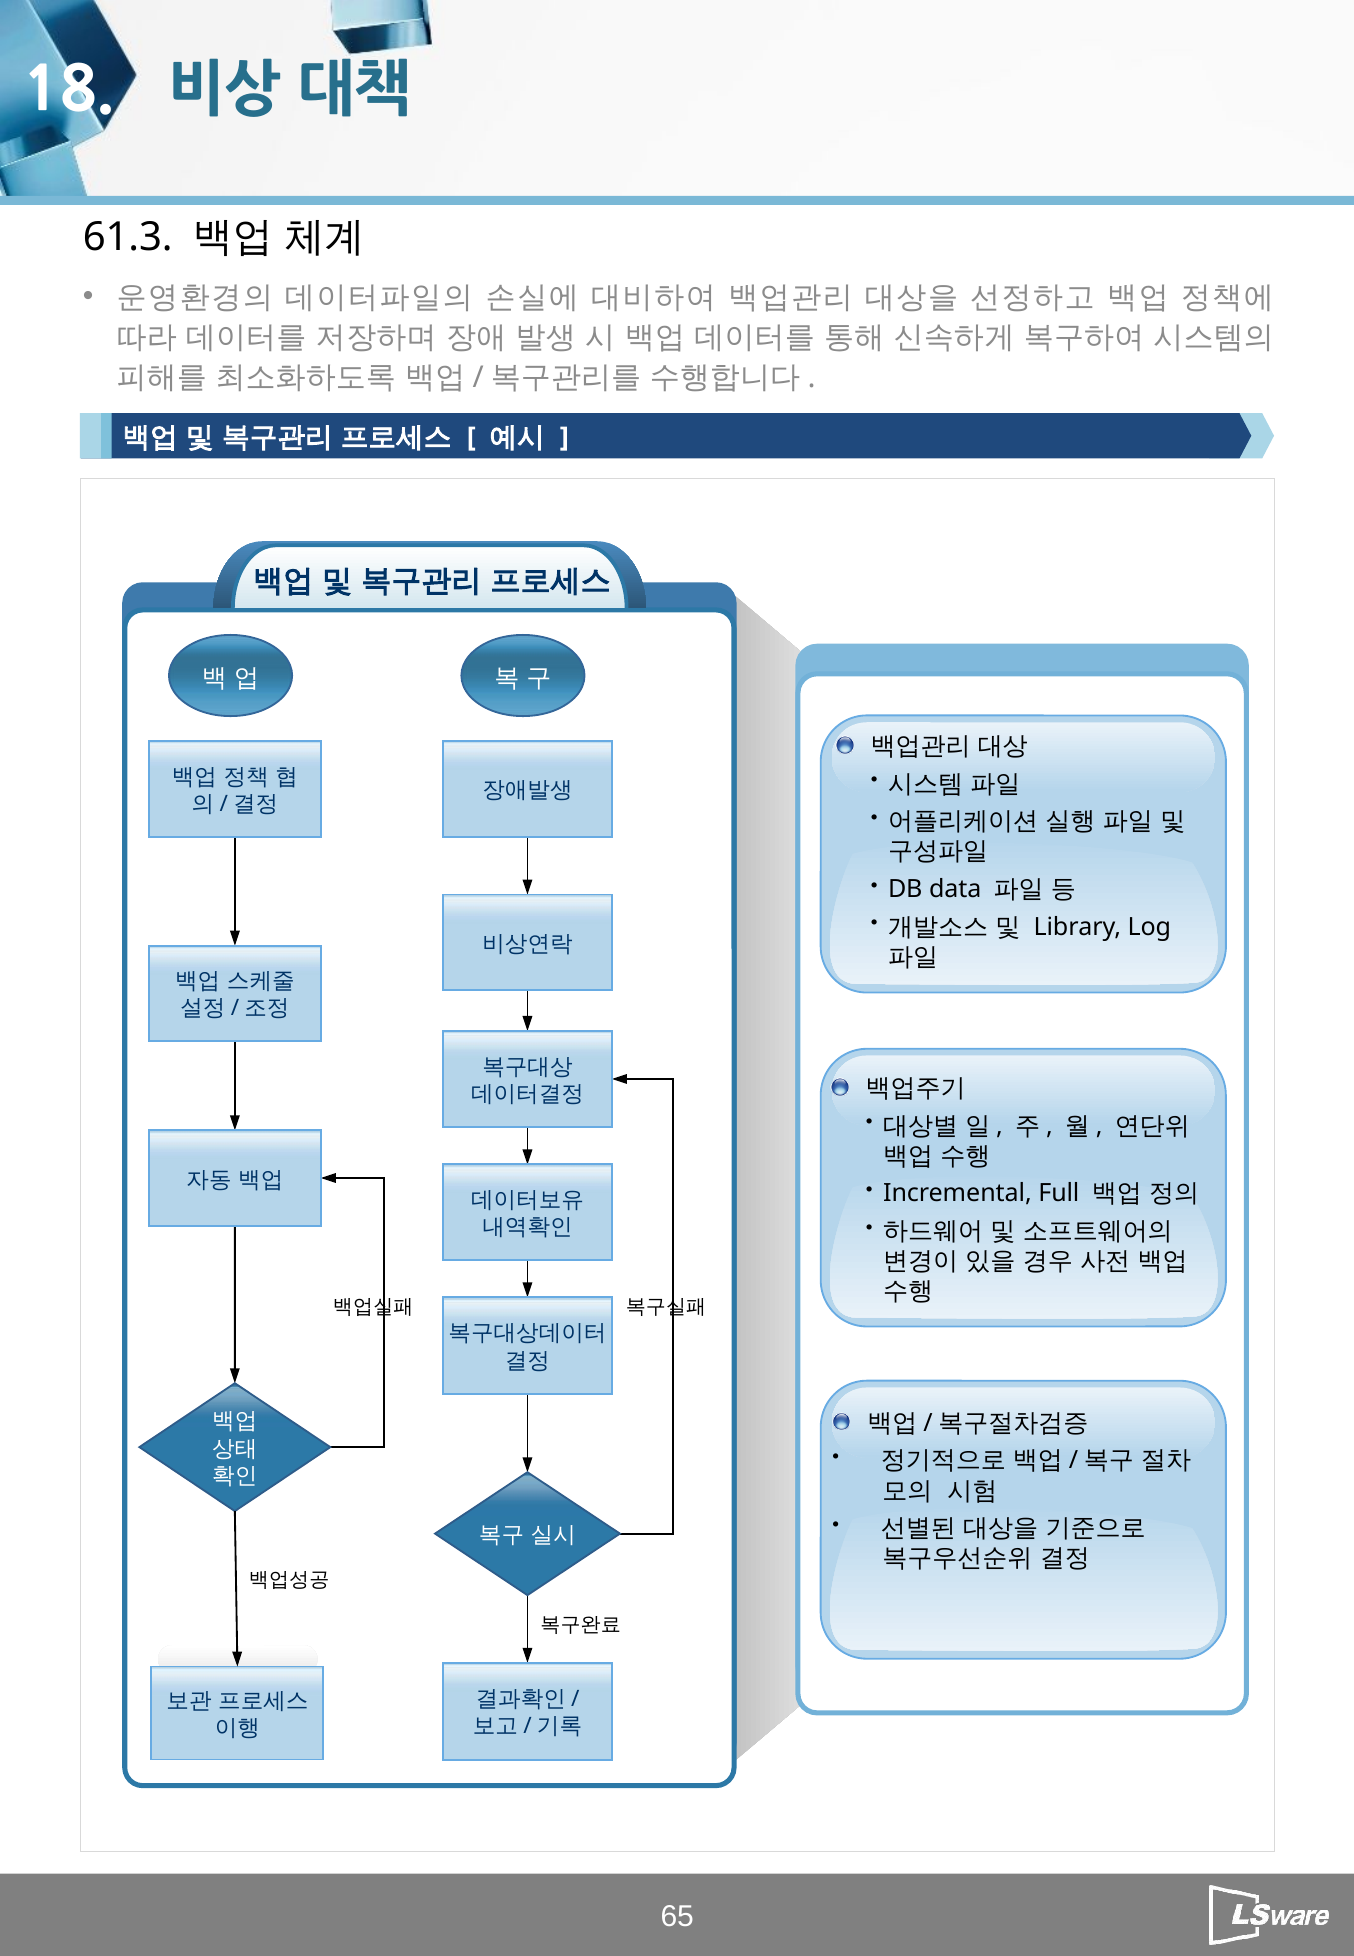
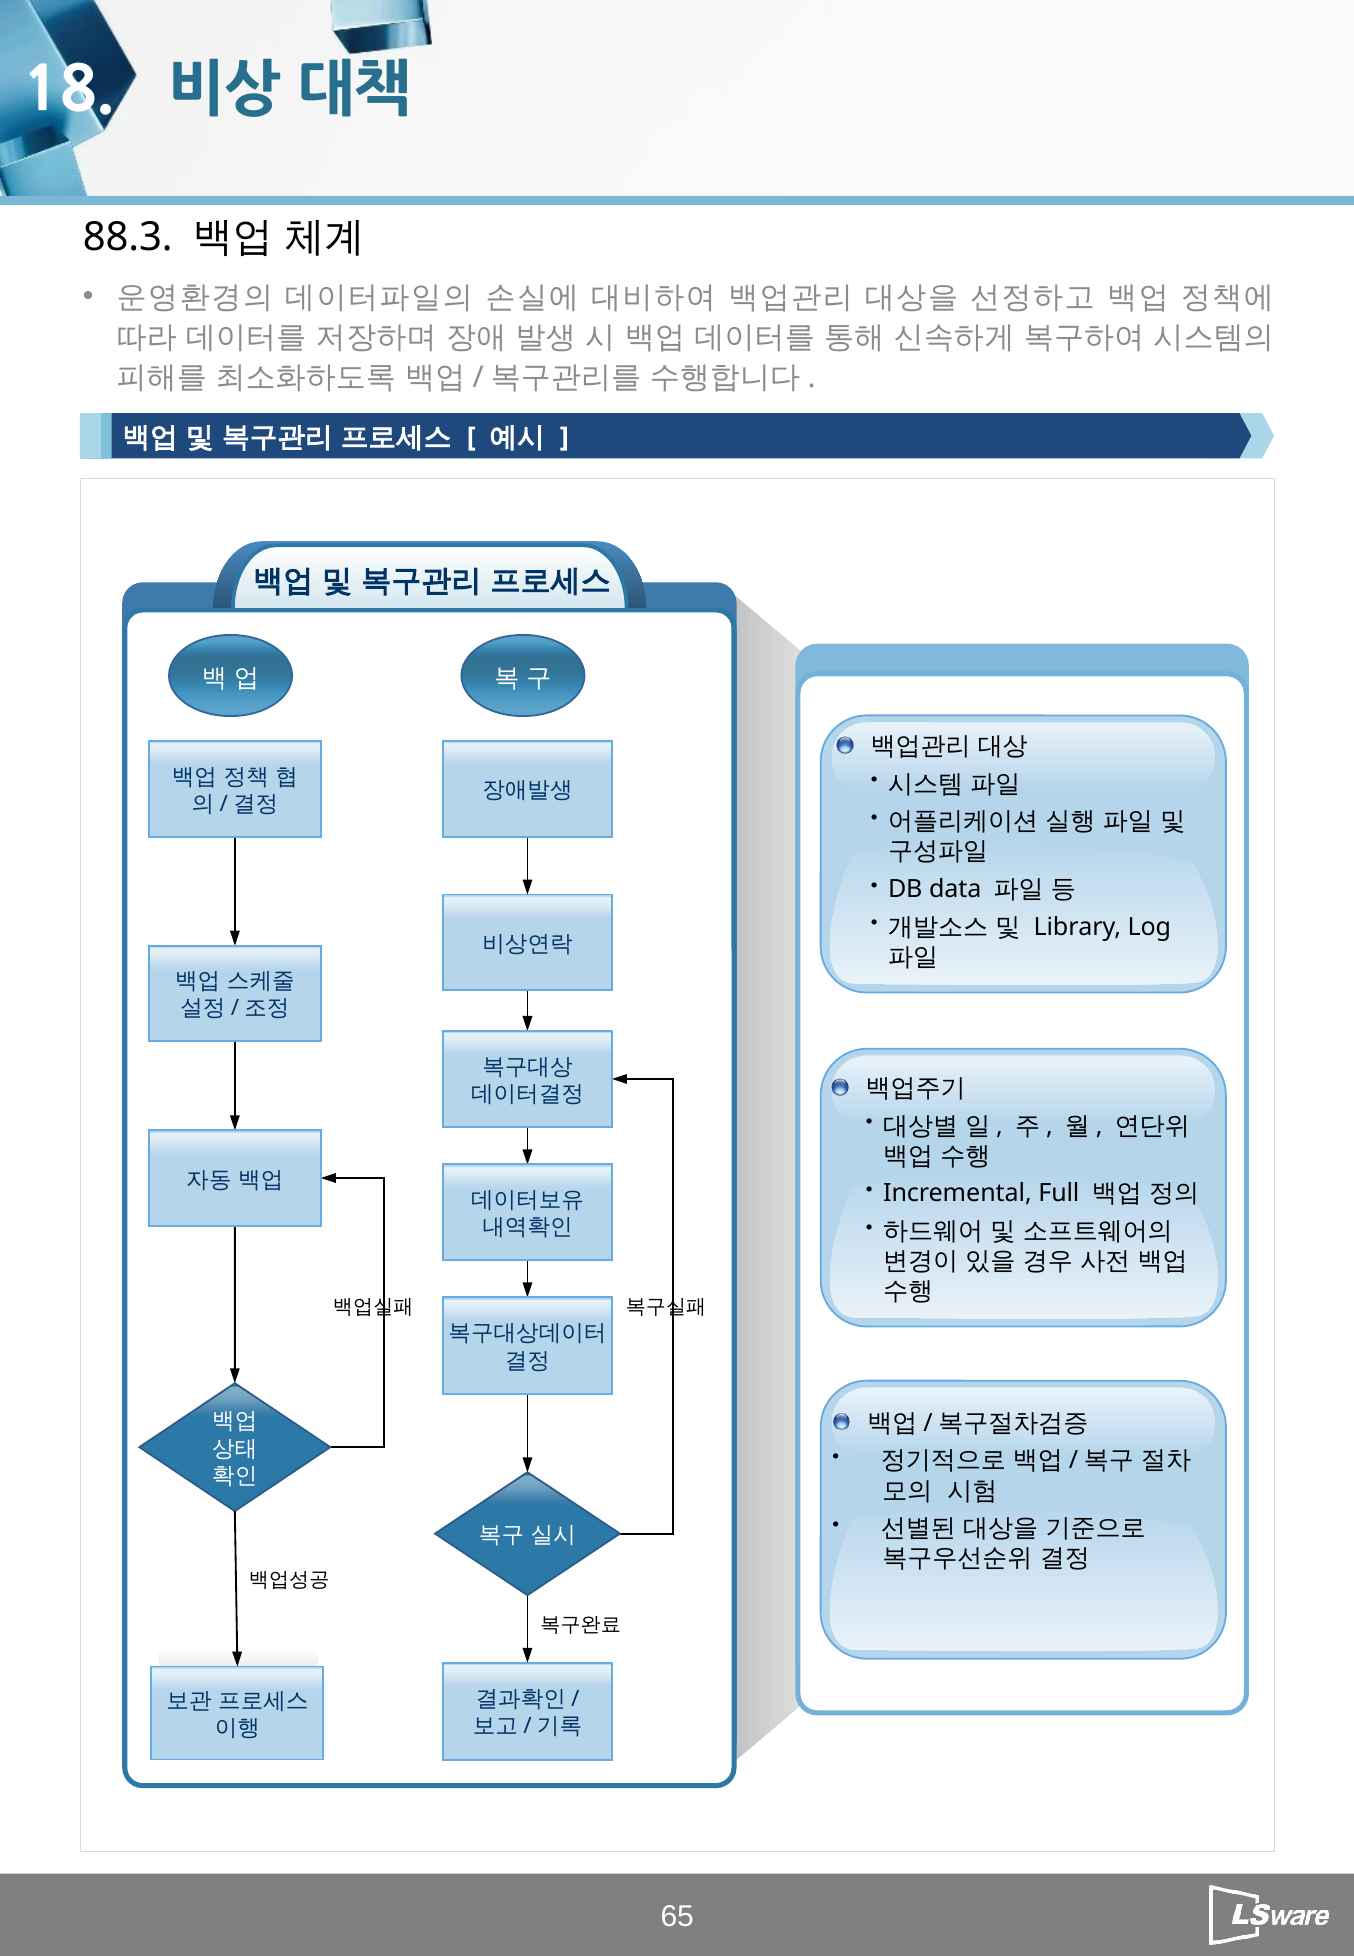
61.3: 61.3 -> 88.3 (128, 237)
